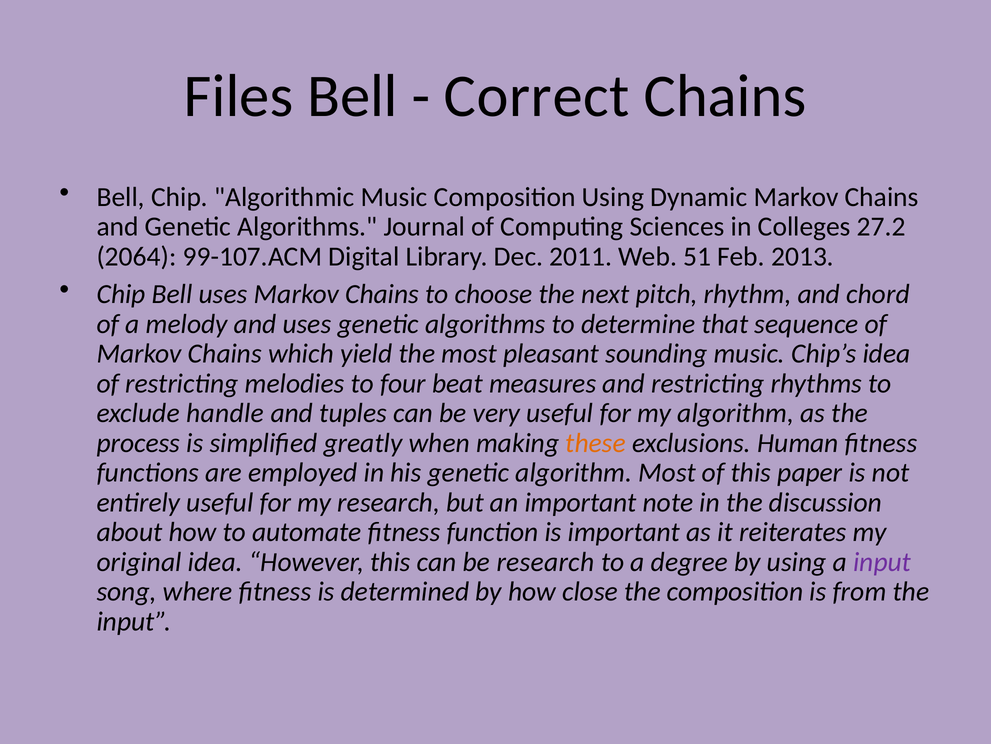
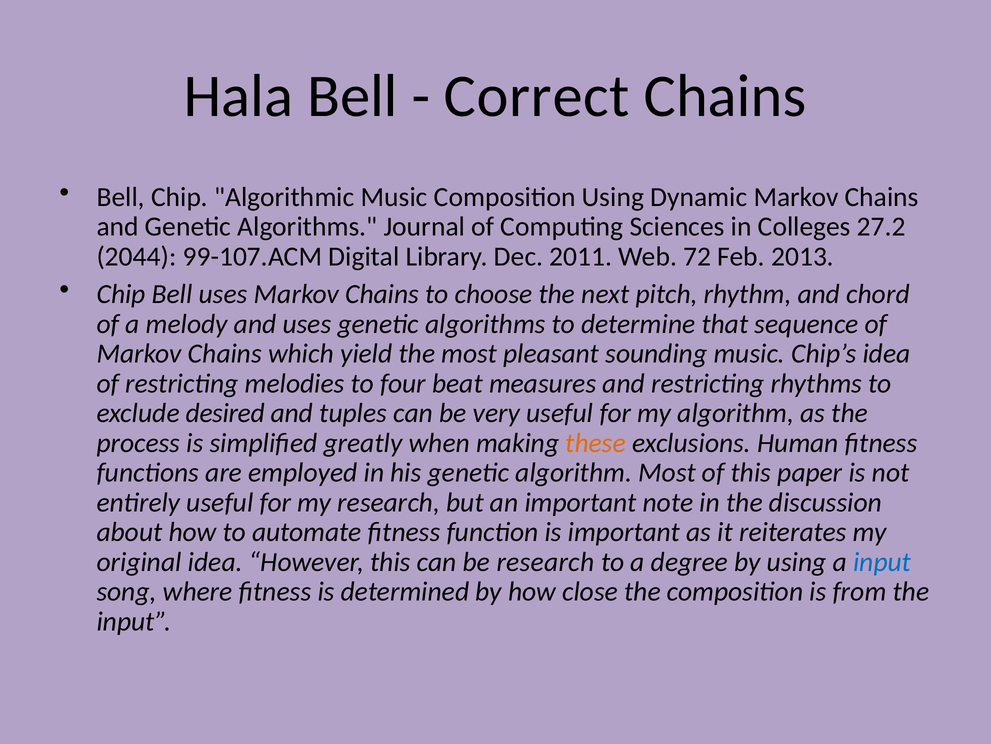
Files: Files -> Hala (239, 96)
2064: 2064 -> 2044 (137, 256)
51: 51 -> 72 (697, 256)
handle: handle -> desired (225, 413)
input colour: purple -> blue (882, 562)
